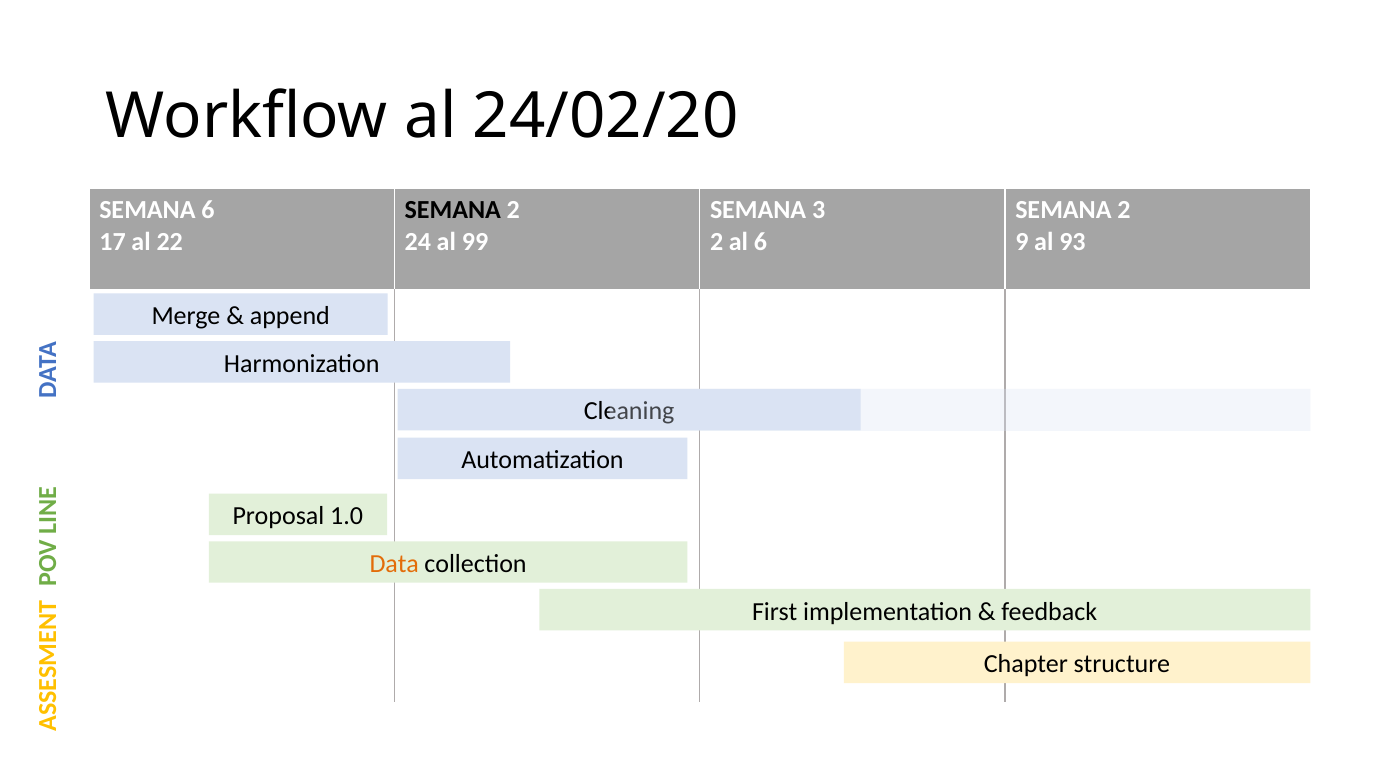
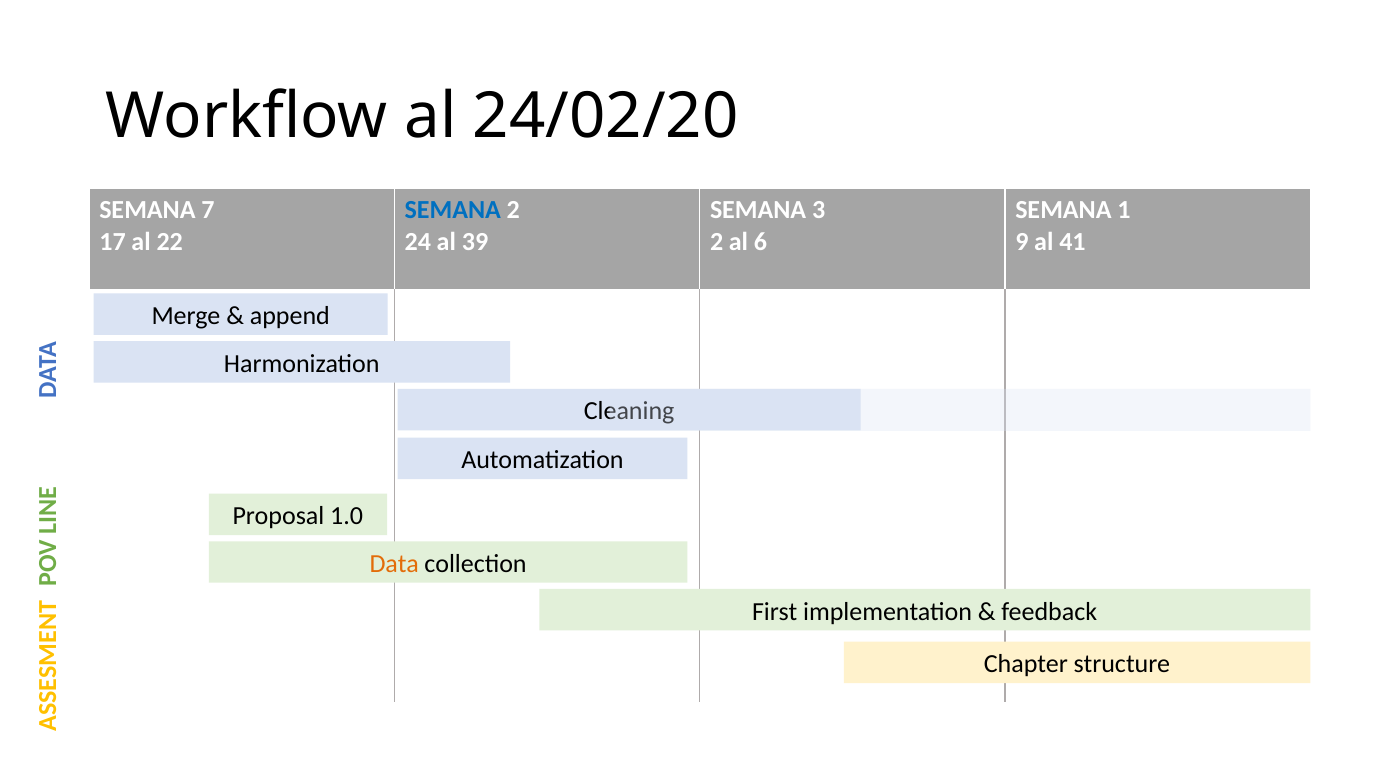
SEMANA 6: 6 -> 7 (208, 210)
SEMANA colour: black -> blue (453, 210)
2: 2 -> 1 (1124, 210)
99: 99 -> 39 (475, 242)
93: 93 -> 41 (1072, 242)
